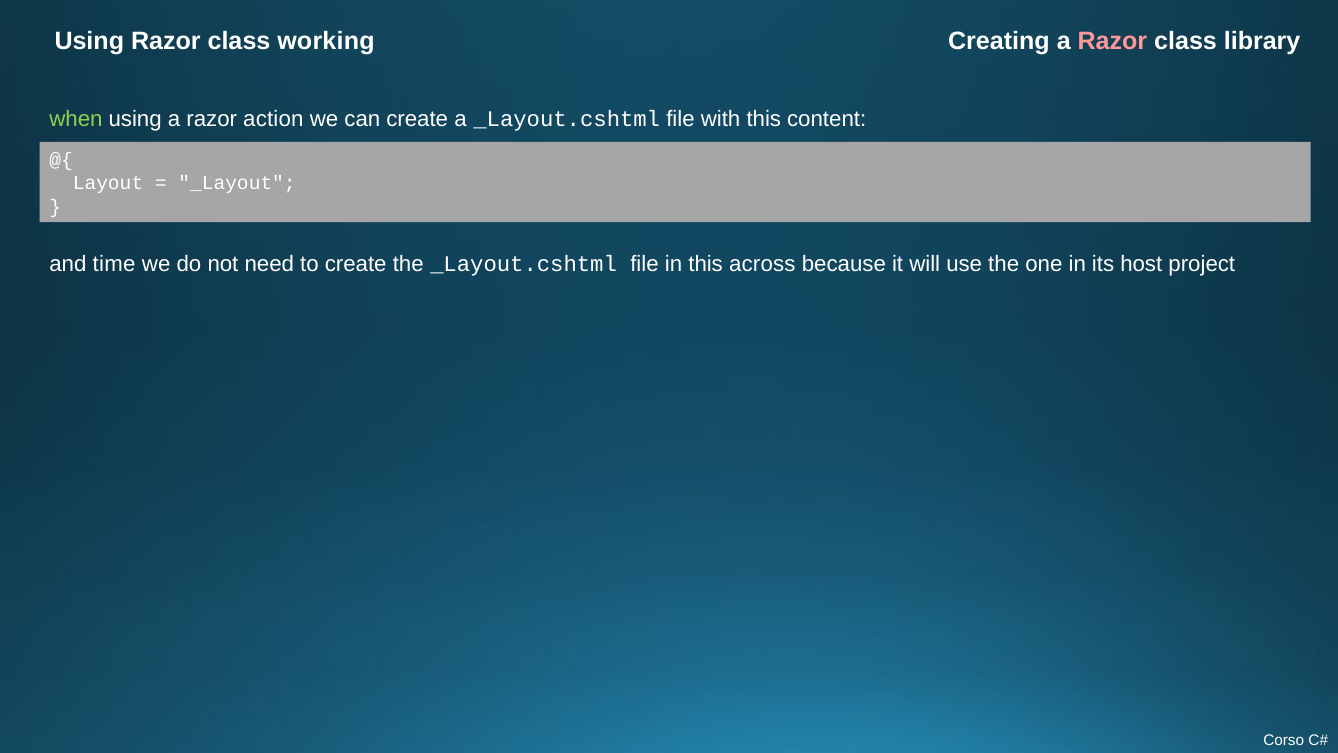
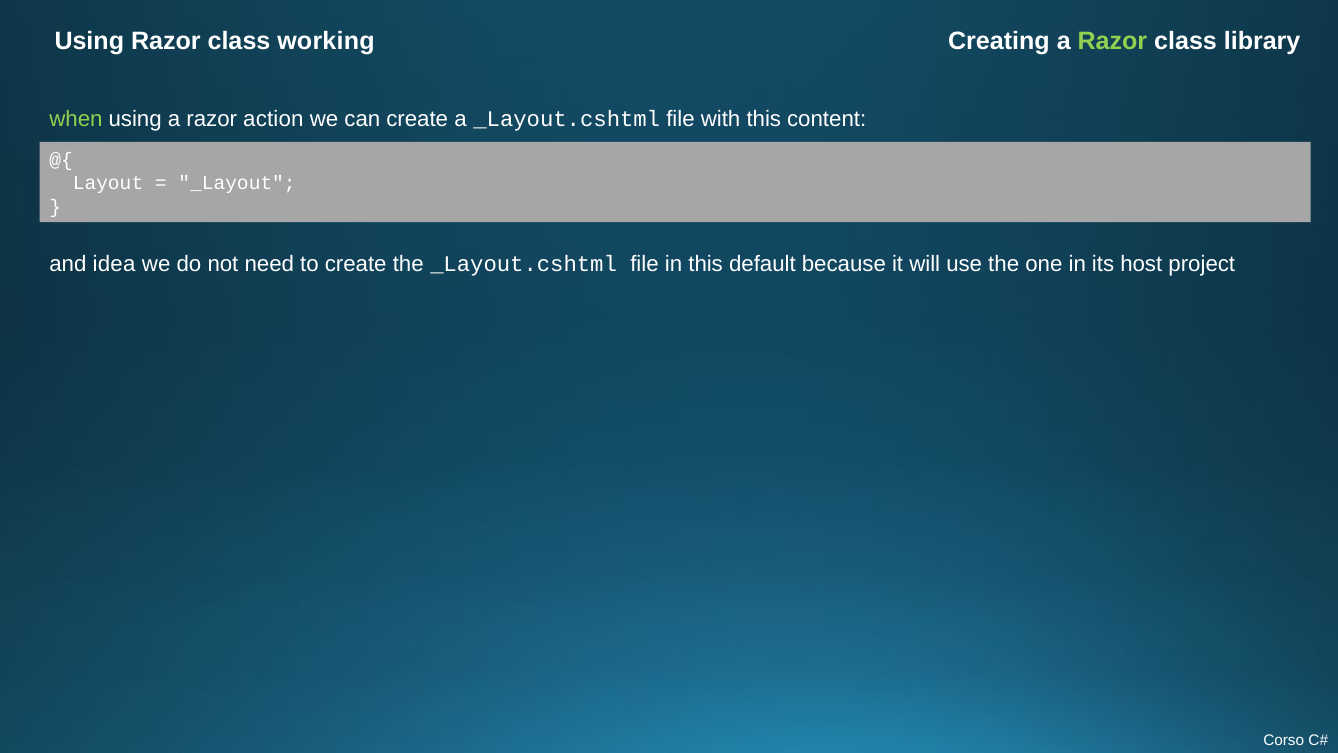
Razor colour: pink -> light green (1112, 41)
time: time -> idea (114, 264)
across: across -> default (762, 264)
